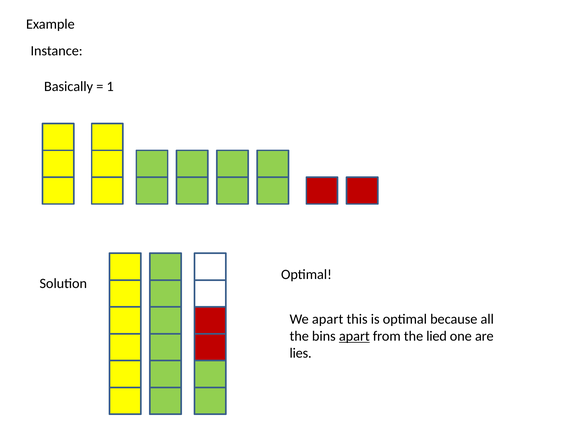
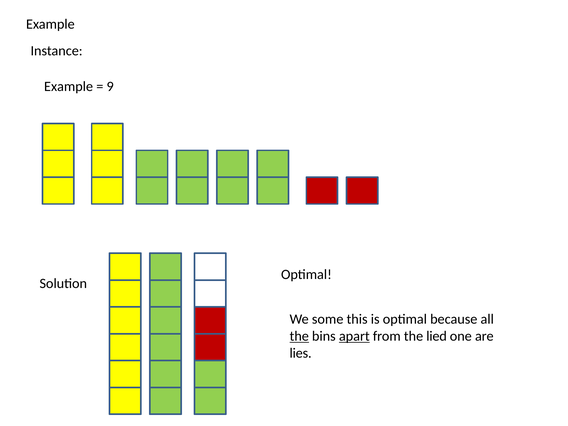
Basically: Basically -> Example (69, 87)
1: 1 -> 9 (110, 87)
We apart: apart -> some (328, 319)
the underline: none -> present (299, 336)
